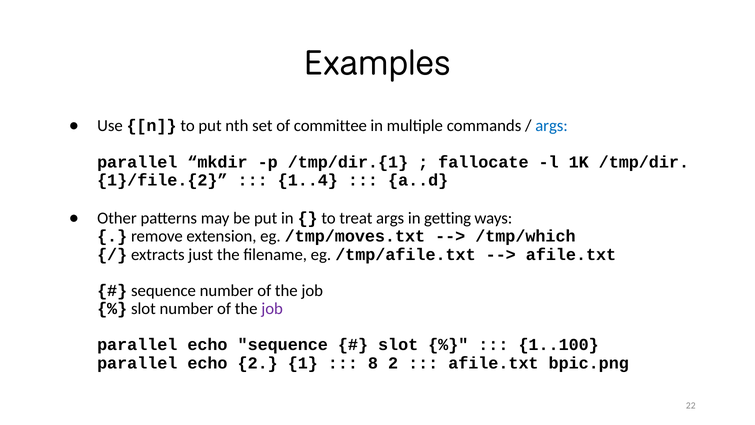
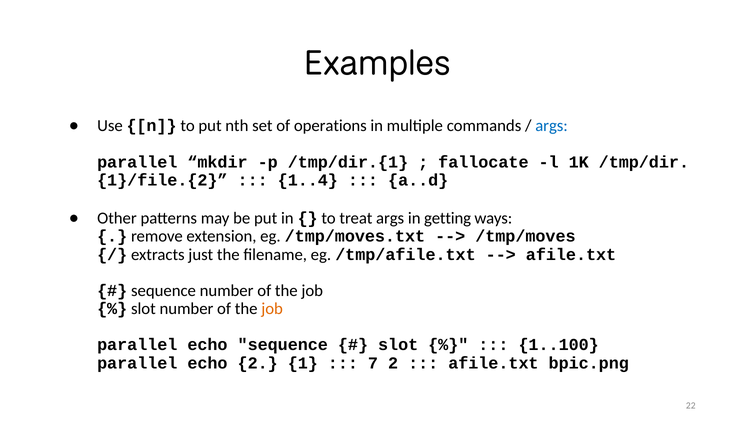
committee: committee -> operations (330, 126)
/tmp/which: /tmp/which -> /tmp/moves (525, 236)
job colour: purple -> orange (272, 309)
8: 8 -> 7 (373, 363)
